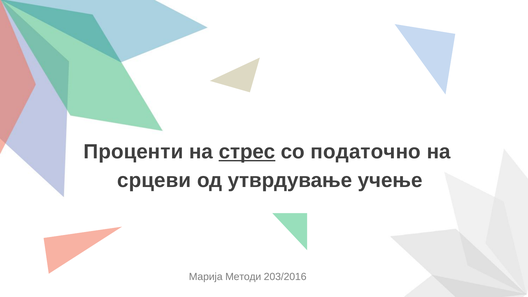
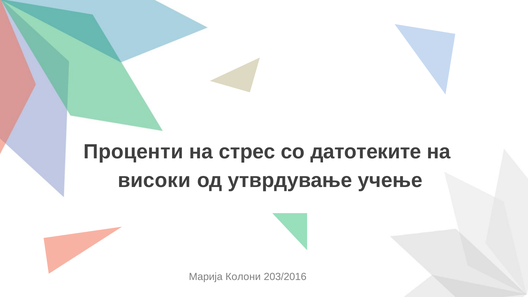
стрес underline: present -> none (247, 152)
податочно: податочно -> датотеките (366, 152)
срцеви: срцеви -> високи (154, 181)
Методи: Методи -> Колони (243, 277)
